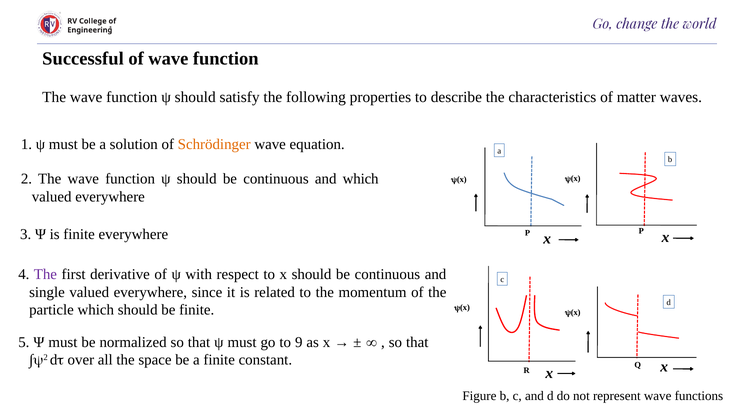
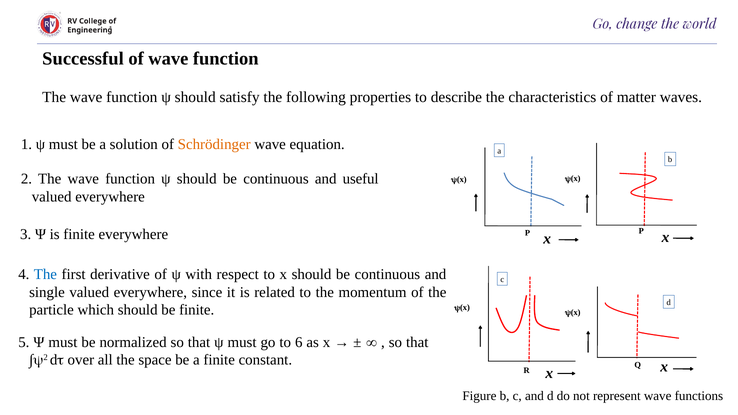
and which: which -> useful (361, 179)
The colour: purple -> blue (45, 274)
9: 9 -> 6 (299, 342)
